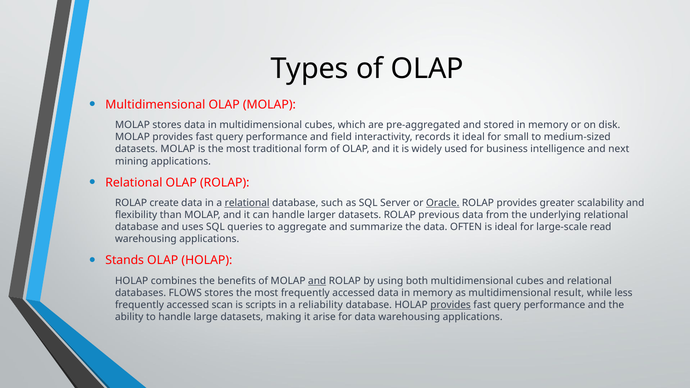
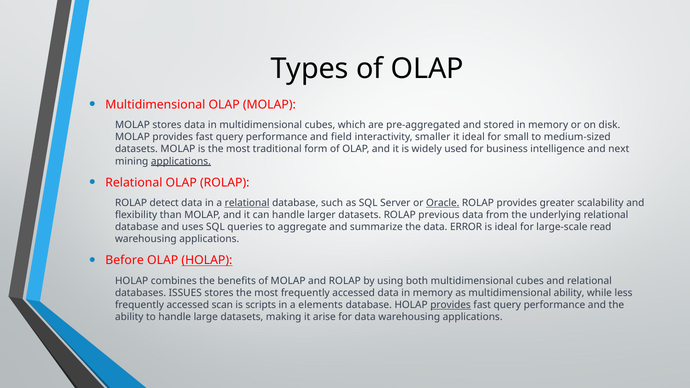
records: records -> smaller (433, 137)
applications underline: none -> present (181, 161)
create: create -> detect (164, 203)
OFTEN: OFTEN -> ERROR (466, 227)
Stands: Stands -> Before (125, 260)
HOLAP underline: none -> present (207, 260)
and underline: present -> none (317, 281)
FLOWS: FLOWS -> ISSUES (185, 293)
multidimensional result: result -> ability (569, 293)
reliability: reliability -> elements (321, 305)
